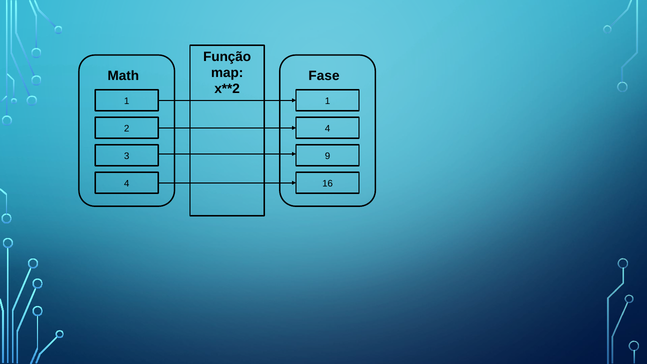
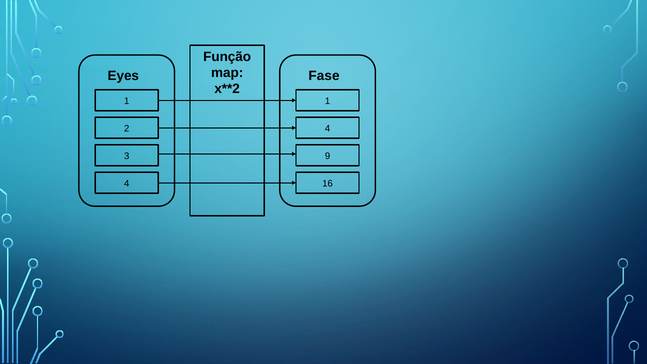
Math: Math -> Eyes (123, 76)
